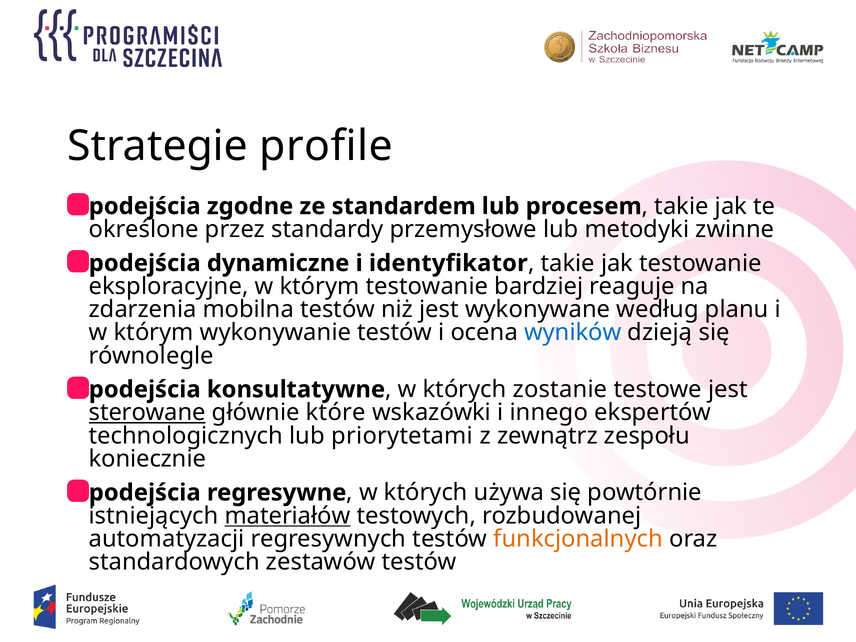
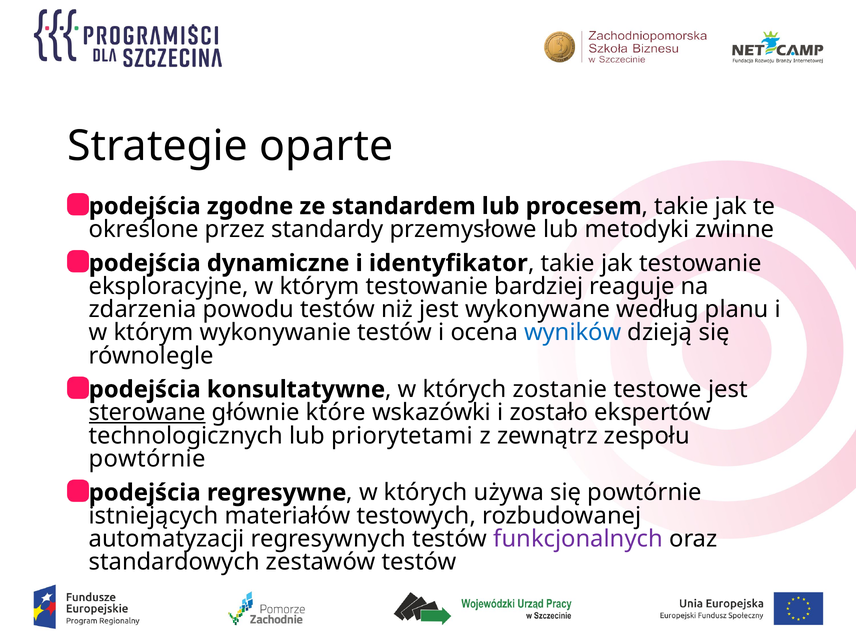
profile: profile -> oparte (326, 146)
mobilna: mobilna -> powodu (248, 309)
innego: innego -> zostało (549, 413)
koniecznie: koniecznie -> powtórnie (147, 459)
materiałów underline: present -> none (288, 516)
funkcjonalnych colour: orange -> purple (578, 539)
